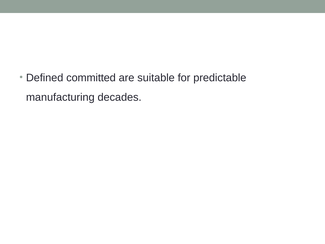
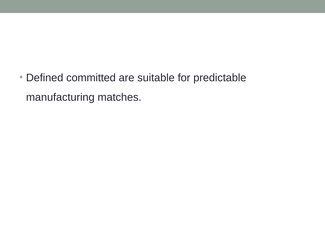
decades: decades -> matches (120, 97)
